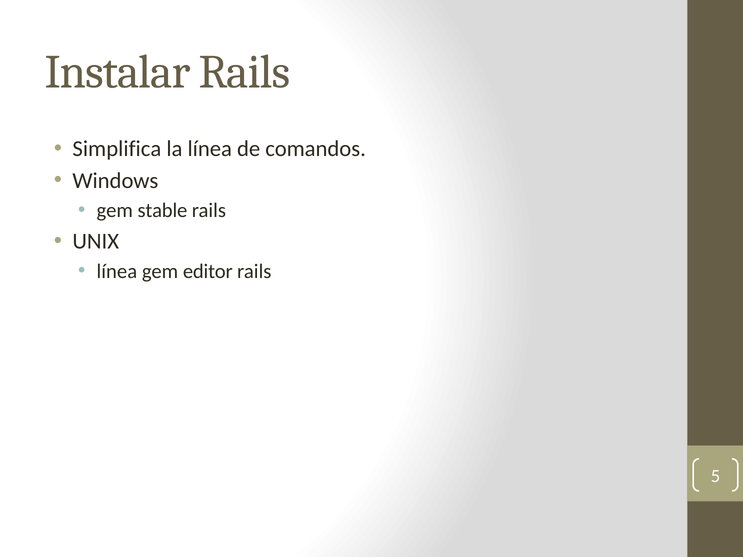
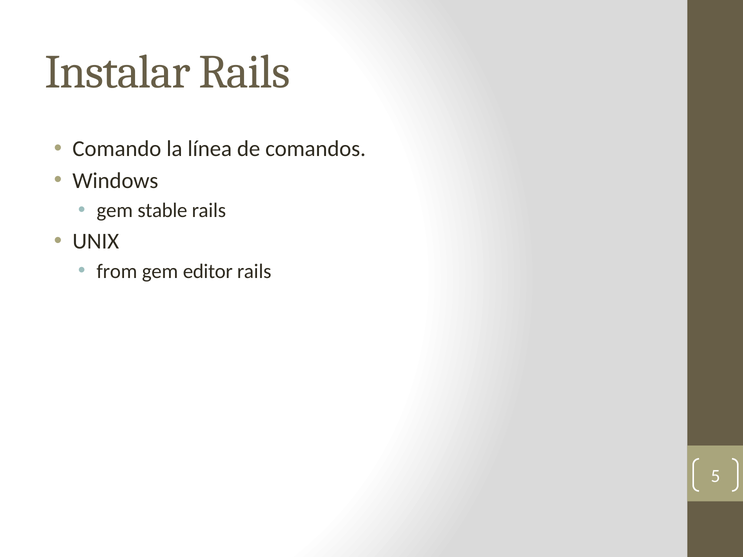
Simplifica: Simplifica -> Comando (117, 149)
línea: línea -> from (117, 271)
